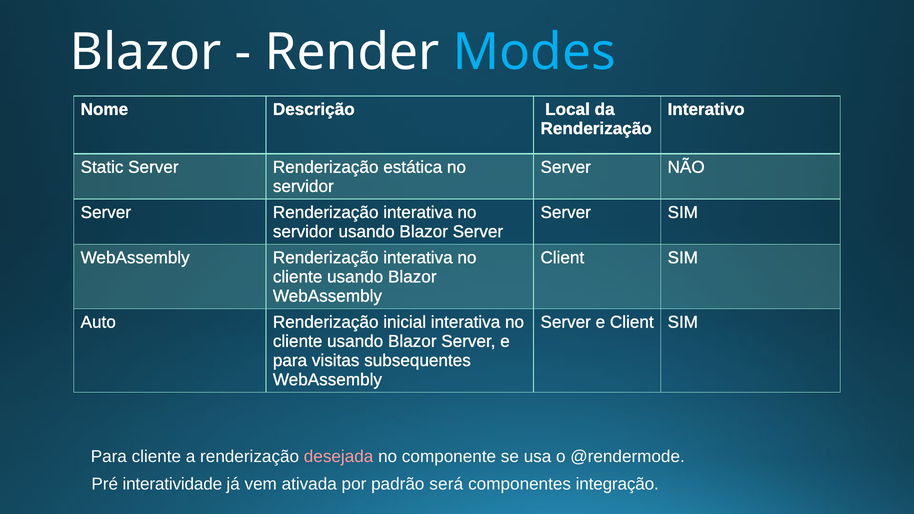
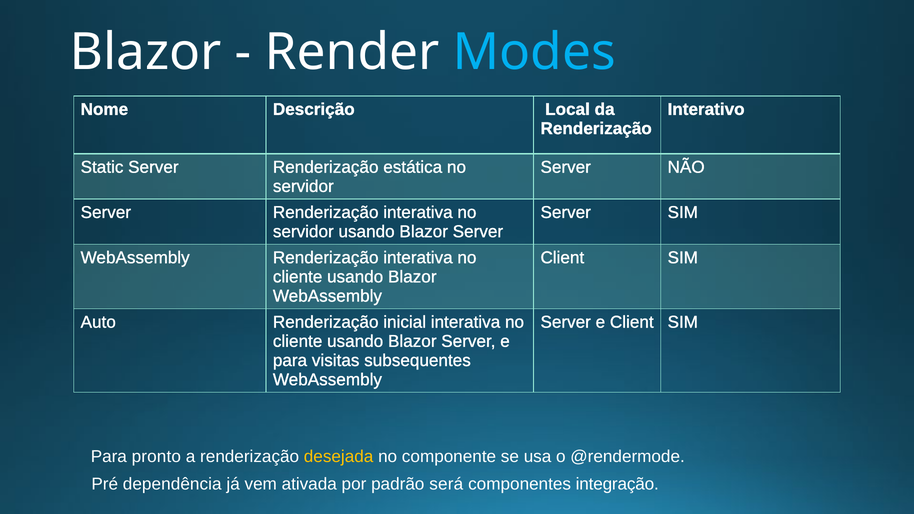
Para cliente: cliente -> pronto (156, 457)
desejada colour: pink -> yellow (339, 457)
interatividade: interatividade -> dependência (172, 484)
